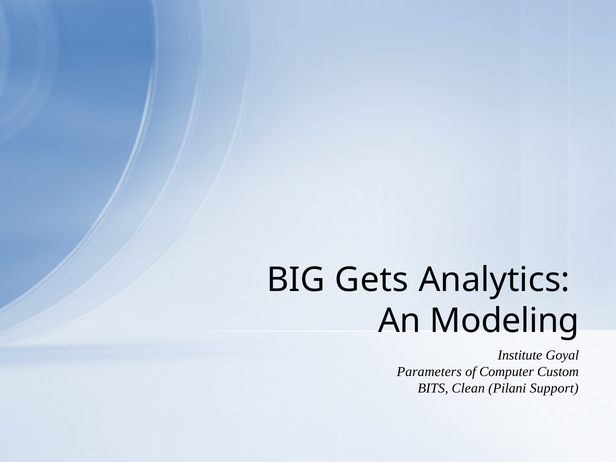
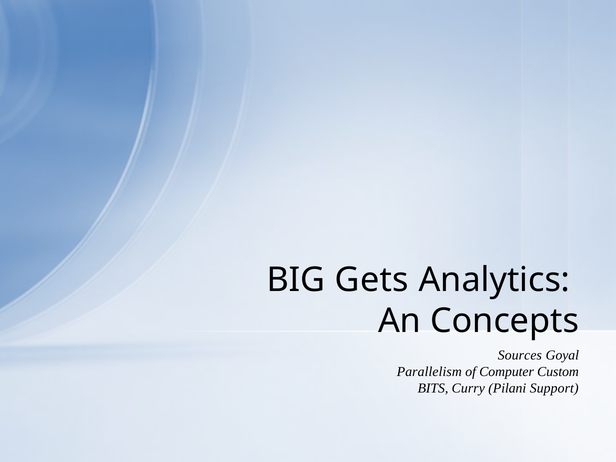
Modeling: Modeling -> Concepts (505, 321)
Institute: Institute -> Sources (520, 355)
Parameters: Parameters -> Parallelism (429, 372)
Clean: Clean -> Curry (468, 388)
